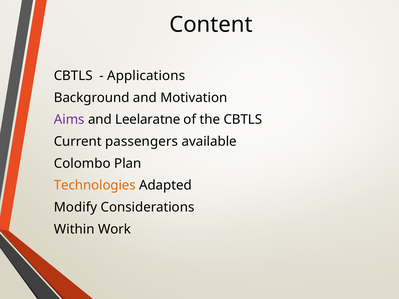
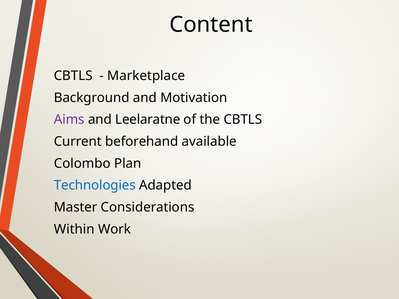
Applications: Applications -> Marketplace (146, 76)
passengers: passengers -> beforehand (142, 142)
Technologies colour: orange -> blue (95, 186)
Modify: Modify -> Master (76, 207)
